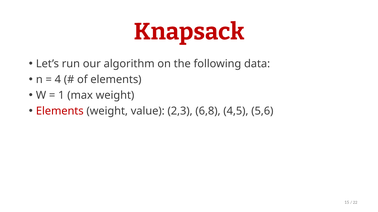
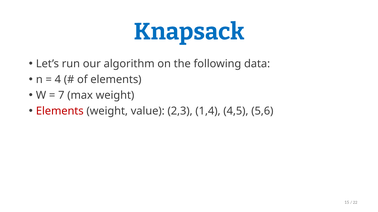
Knapsack colour: red -> blue (189, 32)
1: 1 -> 7 (61, 96)
6,8: 6,8 -> 1,4 (208, 111)
